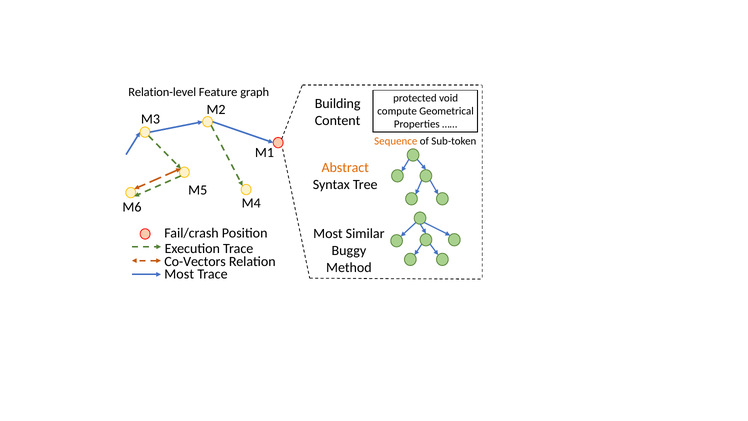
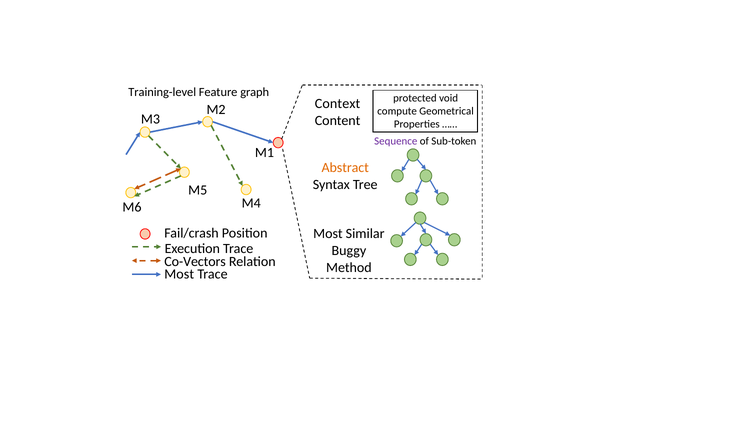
Relation-level: Relation-level -> Training-level (162, 92)
Building: Building -> Context (338, 104)
Sequence colour: orange -> purple (396, 141)
